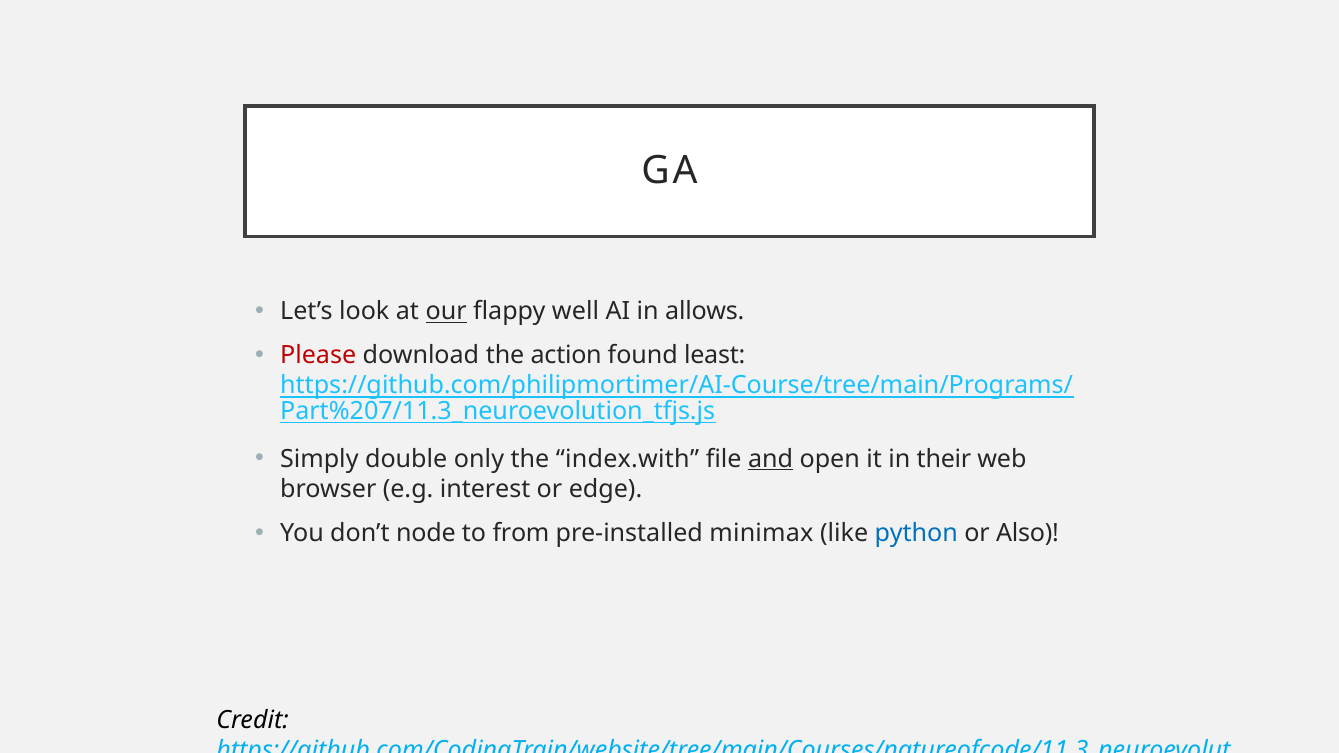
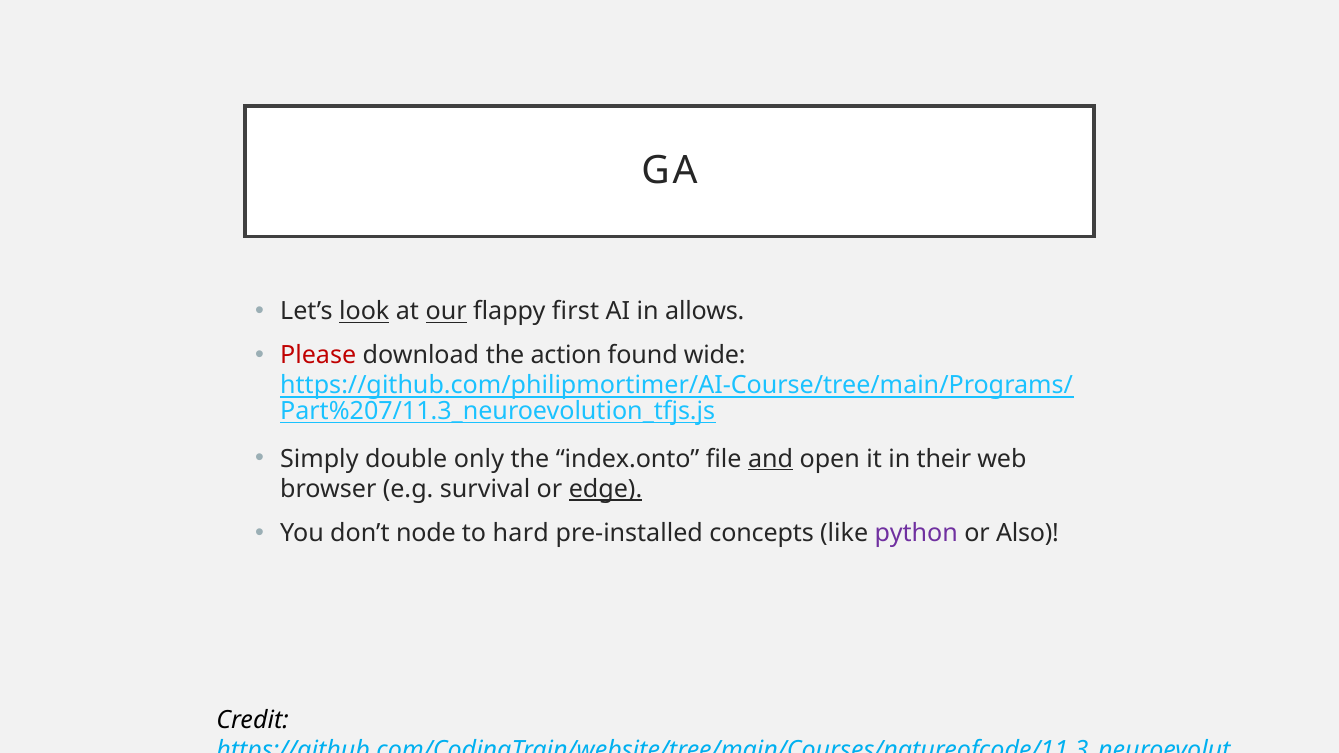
look underline: none -> present (364, 312)
well: well -> first (576, 312)
least: least -> wide (715, 356)
index.with: index.with -> index.onto (628, 459)
interest: interest -> survival (485, 489)
edge underline: none -> present (606, 489)
from: from -> hard (521, 533)
minimax: minimax -> concepts (762, 533)
python colour: blue -> purple (916, 533)
